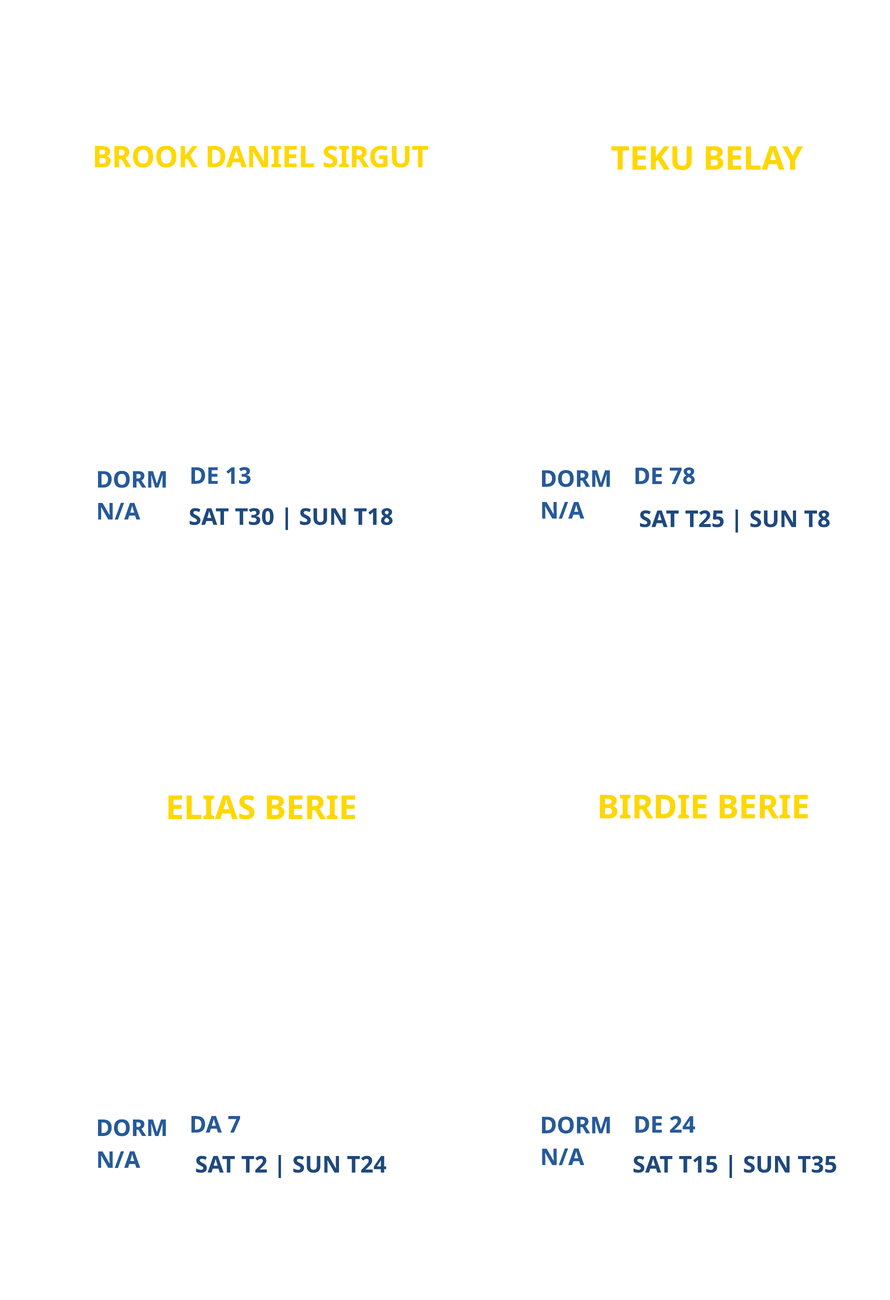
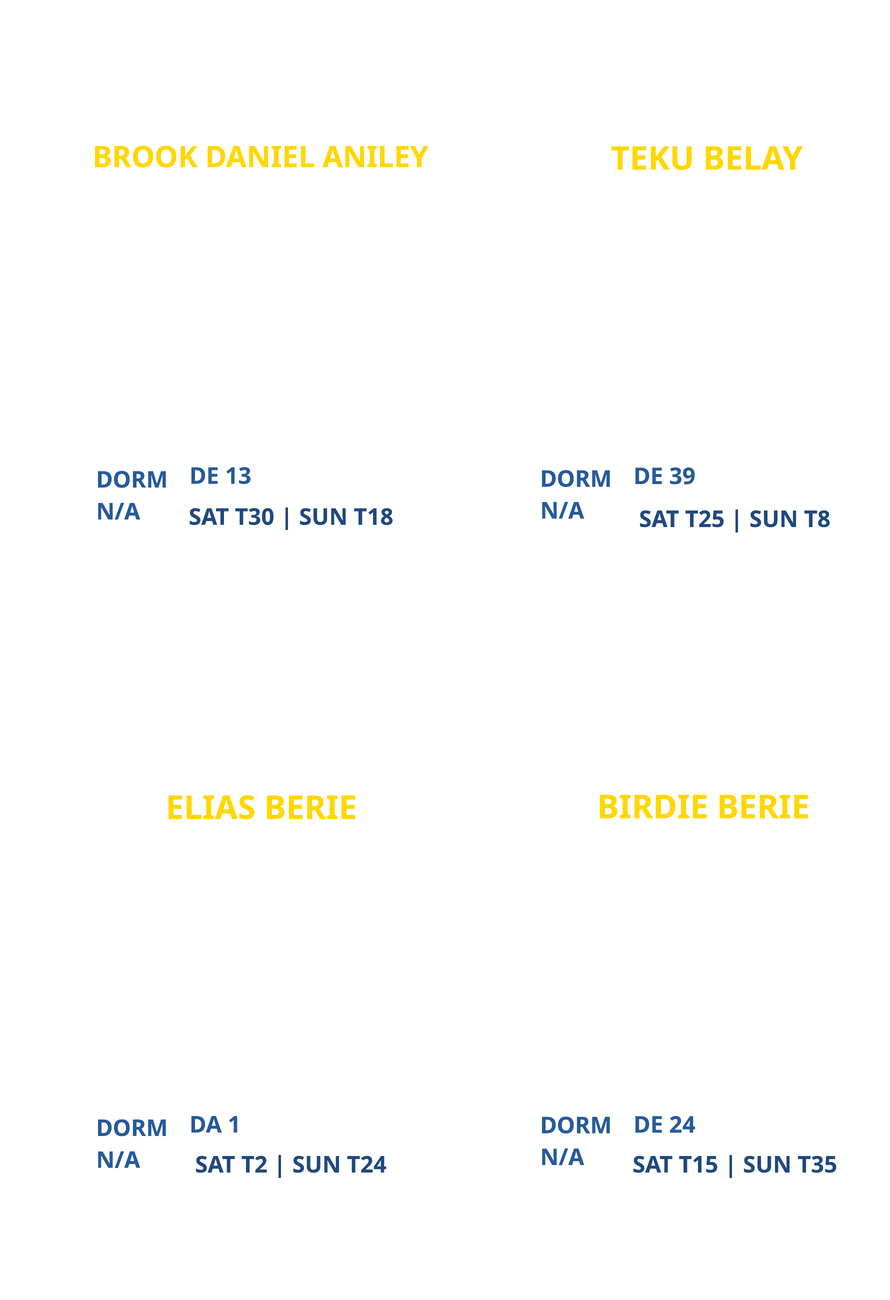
SIRGUT: SIRGUT -> ANILEY (375, 157)
78: 78 -> 39 (682, 476)
7: 7 -> 1 (234, 1125)
